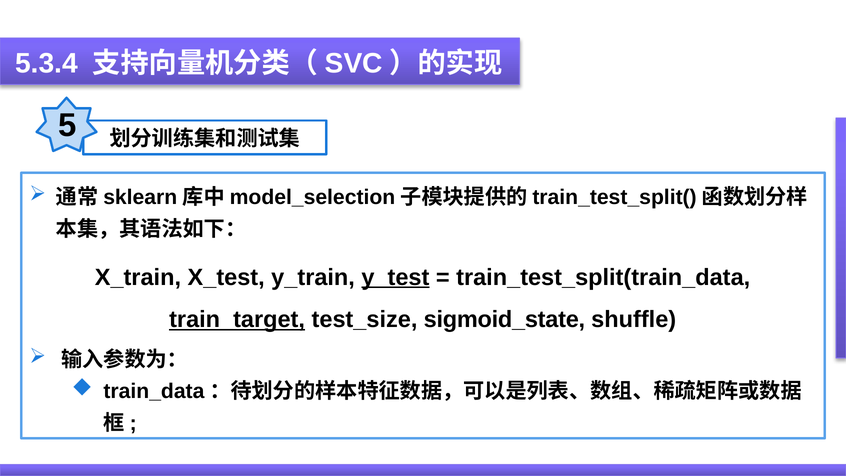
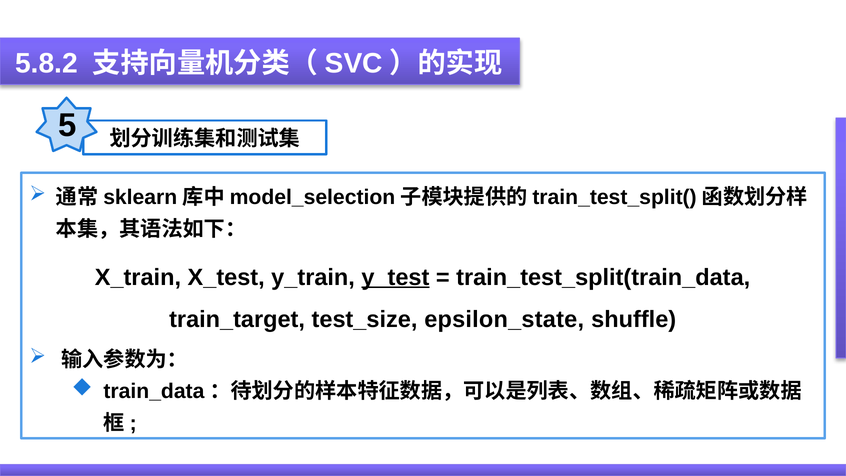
5.3.4: 5.3.4 -> 5.8.2 (46, 63)
train_target underline: present -> none (237, 320)
sigmoid_state: sigmoid_state -> epsilon_state (504, 320)
